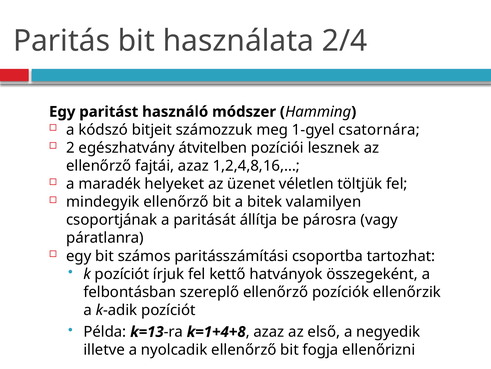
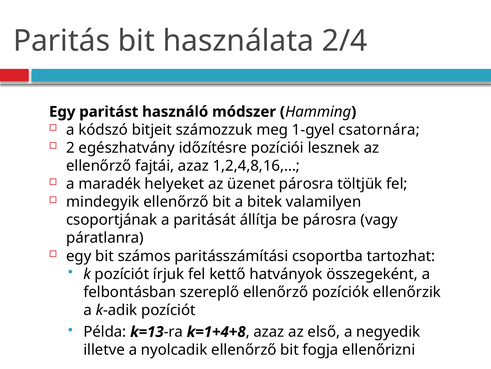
átvitelben: átvitelben -> időzítésre (213, 148)
üzenet véletlen: véletlen -> párosra (306, 184)
